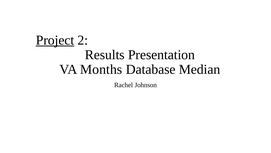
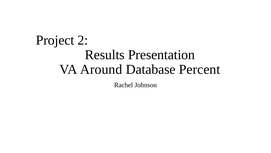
Project underline: present -> none (55, 40)
Months: Months -> Around (101, 69)
Median: Median -> Percent (200, 69)
